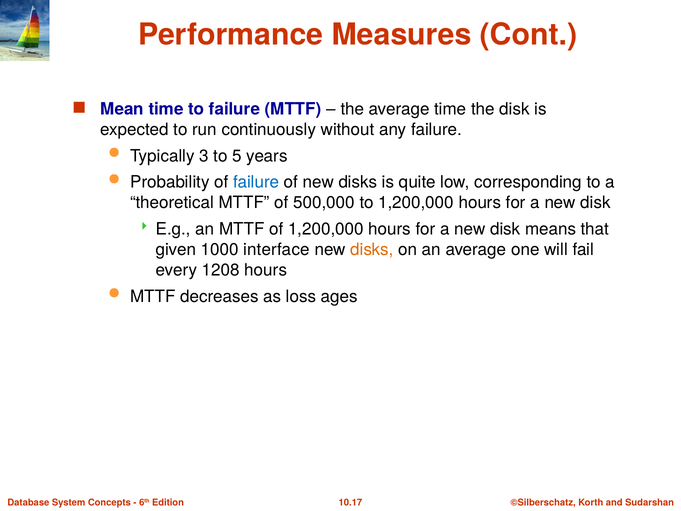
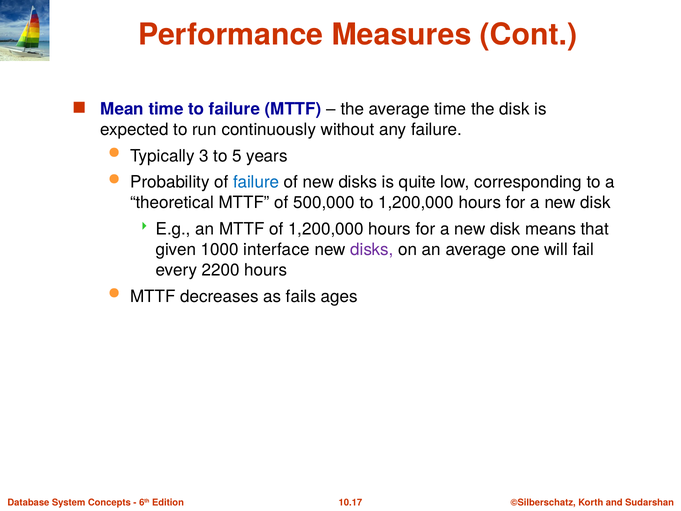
disks colour: orange -> purple (372, 249)
1208: 1208 -> 2200 (221, 270)
loss: loss -> fails (301, 296)
